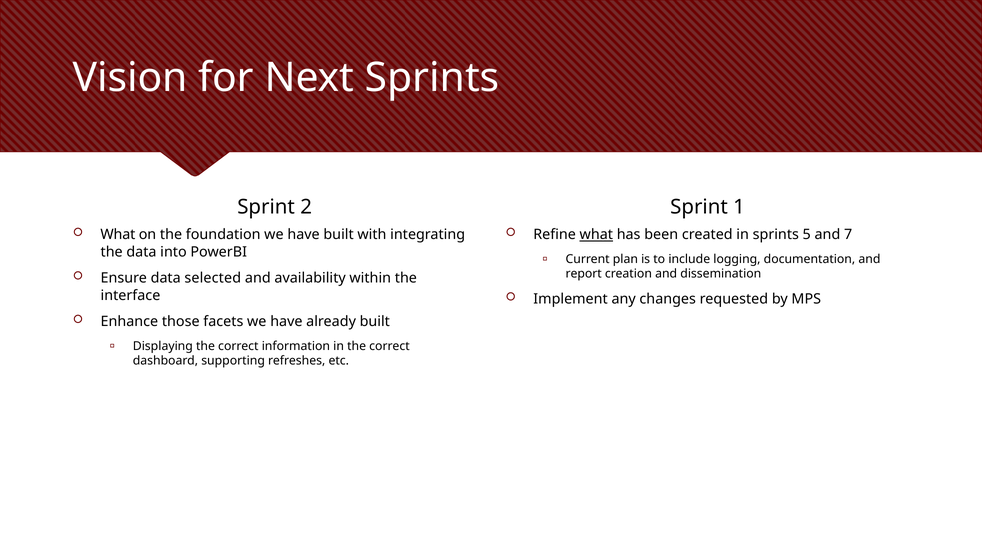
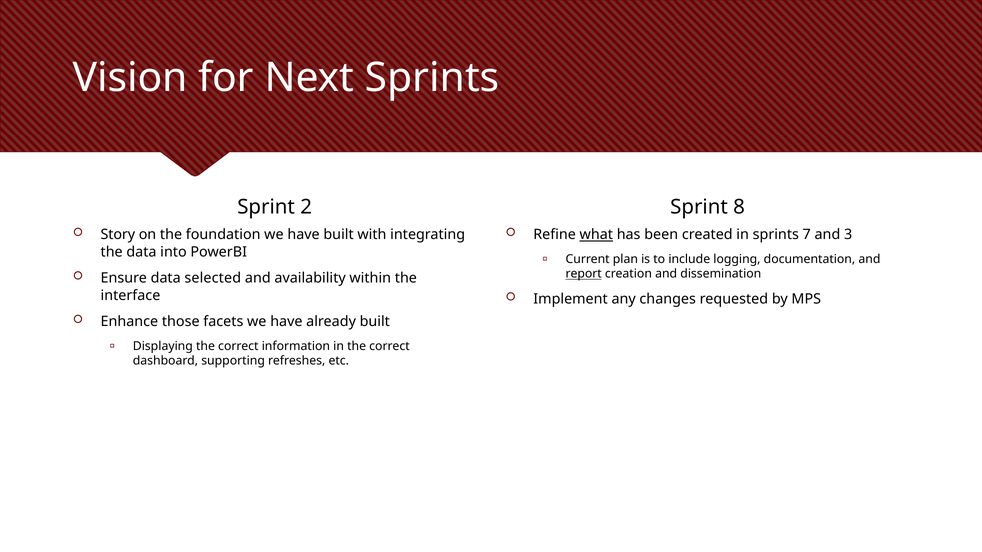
1: 1 -> 8 (739, 207)
What: What -> Story (118, 235)
5: 5 -> 7 (807, 235)
7: 7 -> 3 (848, 235)
report underline: none -> present (584, 274)
